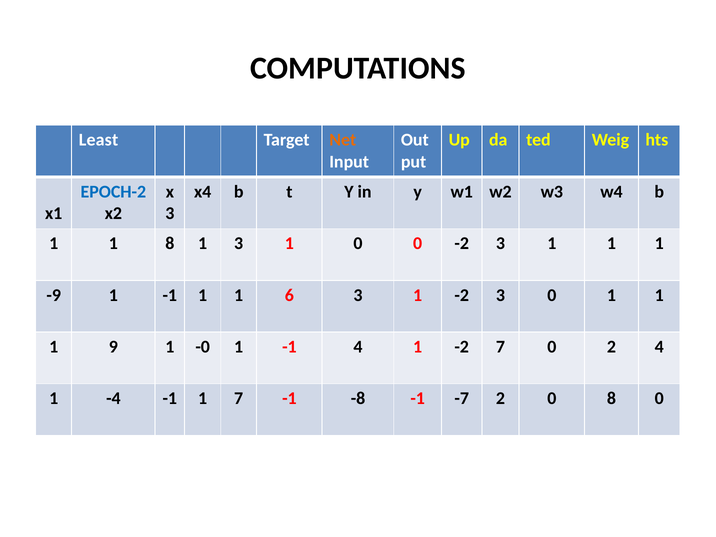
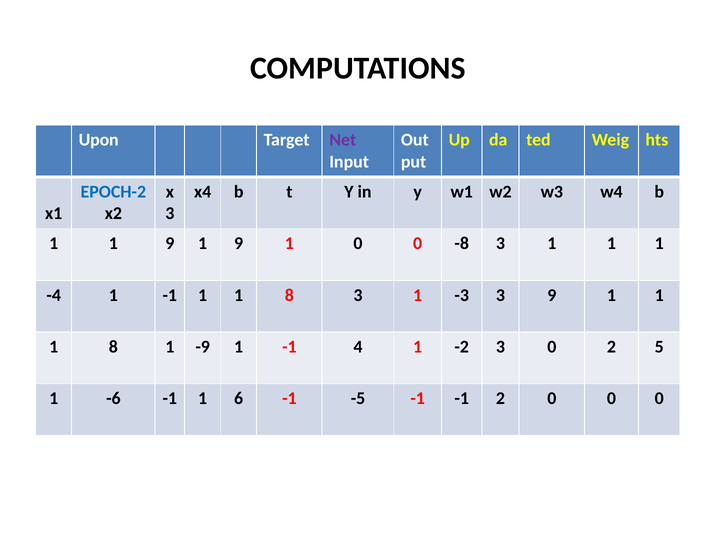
Least: Least -> Upon (99, 140)
Net colour: orange -> purple (343, 140)
1 1 8: 8 -> 9 (170, 243)
3: 3 -> 9 (239, 243)
0 -2: -2 -> -8 (462, 243)
-9: -9 -> -4 (54, 295)
-1 1 1 6: 6 -> 8 (289, 295)
3 1 -2: -2 -> -3 (462, 295)
3 0: 0 -> 9 (552, 295)
9: 9 -> 8 (113, 347)
-0: -0 -> -9 (203, 347)
-2 7: 7 -> 3 (500, 347)
2 4: 4 -> 5 (659, 347)
-4: -4 -> -6 (113, 399)
1 7: 7 -> 6 (239, 399)
-8: -8 -> -5 (358, 399)
-1 -7: -7 -> -1 (462, 399)
2 0 8: 8 -> 0 (611, 399)
